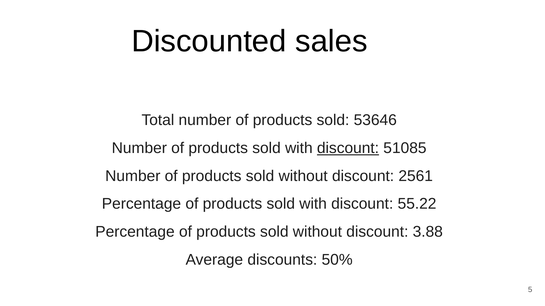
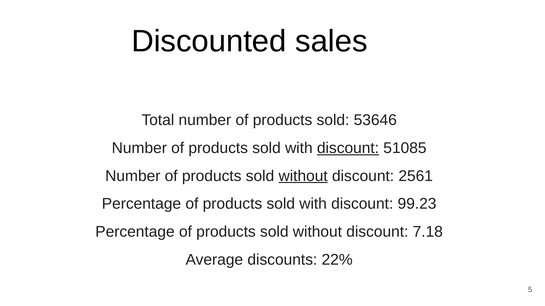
without underline: none -> present (303, 176)
55.22: 55.22 -> 99.23 (417, 204)
3.88: 3.88 -> 7.18 (428, 232)
50%: 50% -> 22% (337, 260)
